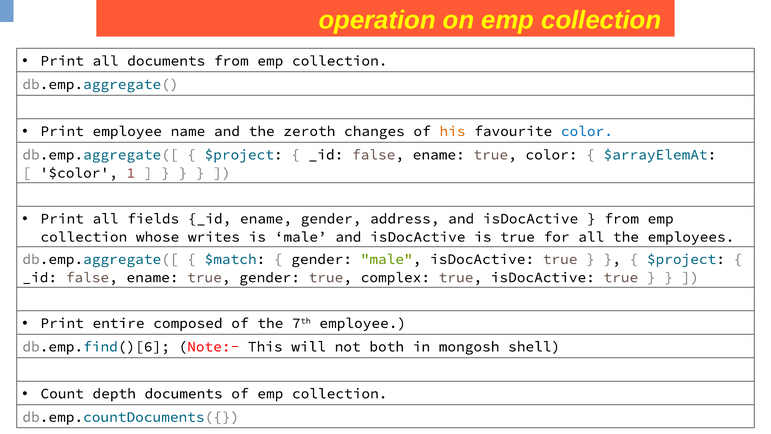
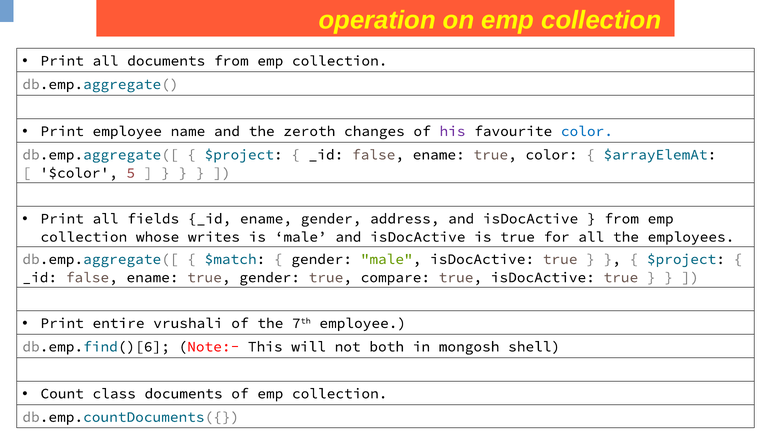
his colour: orange -> purple (452, 131)
1: 1 -> 5 (131, 173)
complex: complex -> compare (395, 277)
composed: composed -> vrushali (188, 323)
depth: depth -> class (114, 393)
